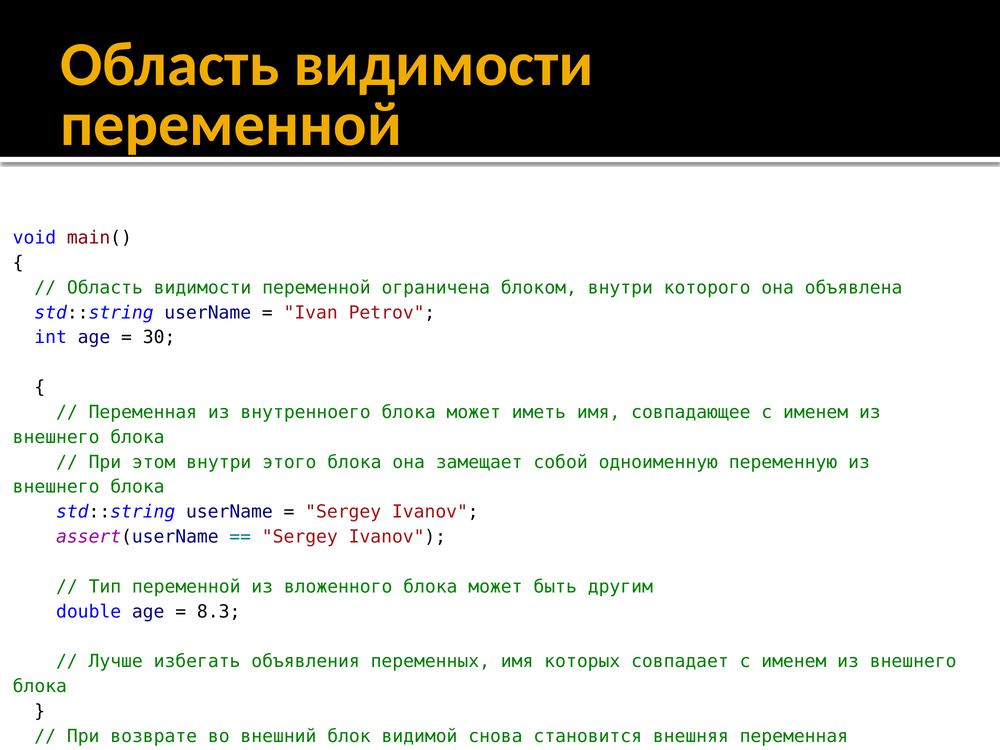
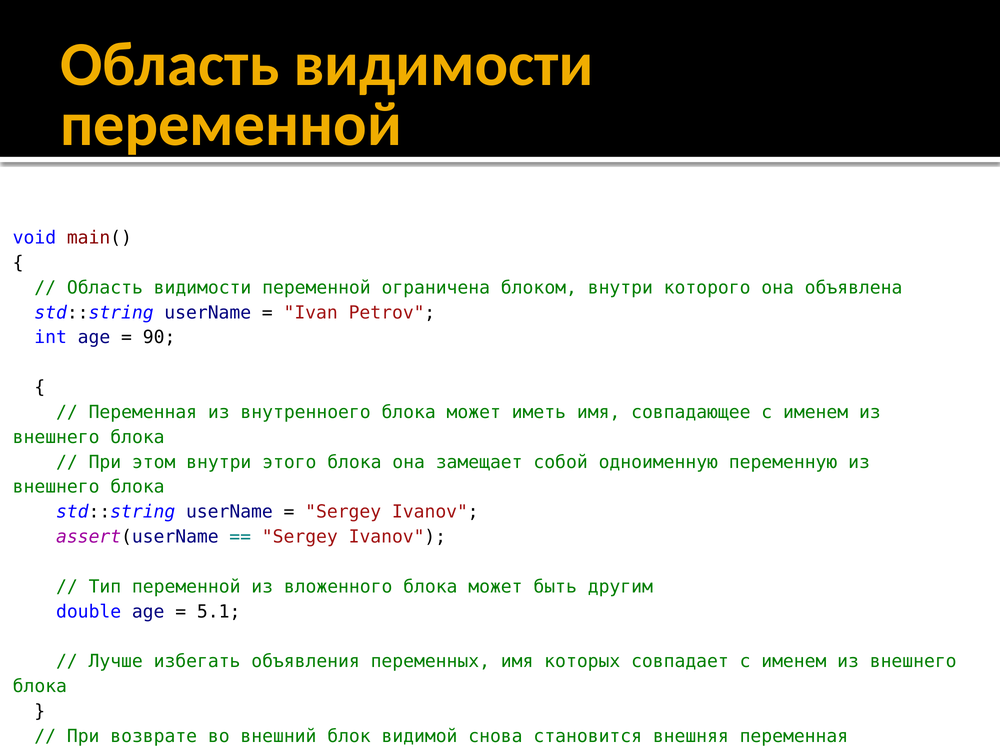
30: 30 -> 90 (159, 337)
8.3: 8.3 -> 5.1 (219, 612)
